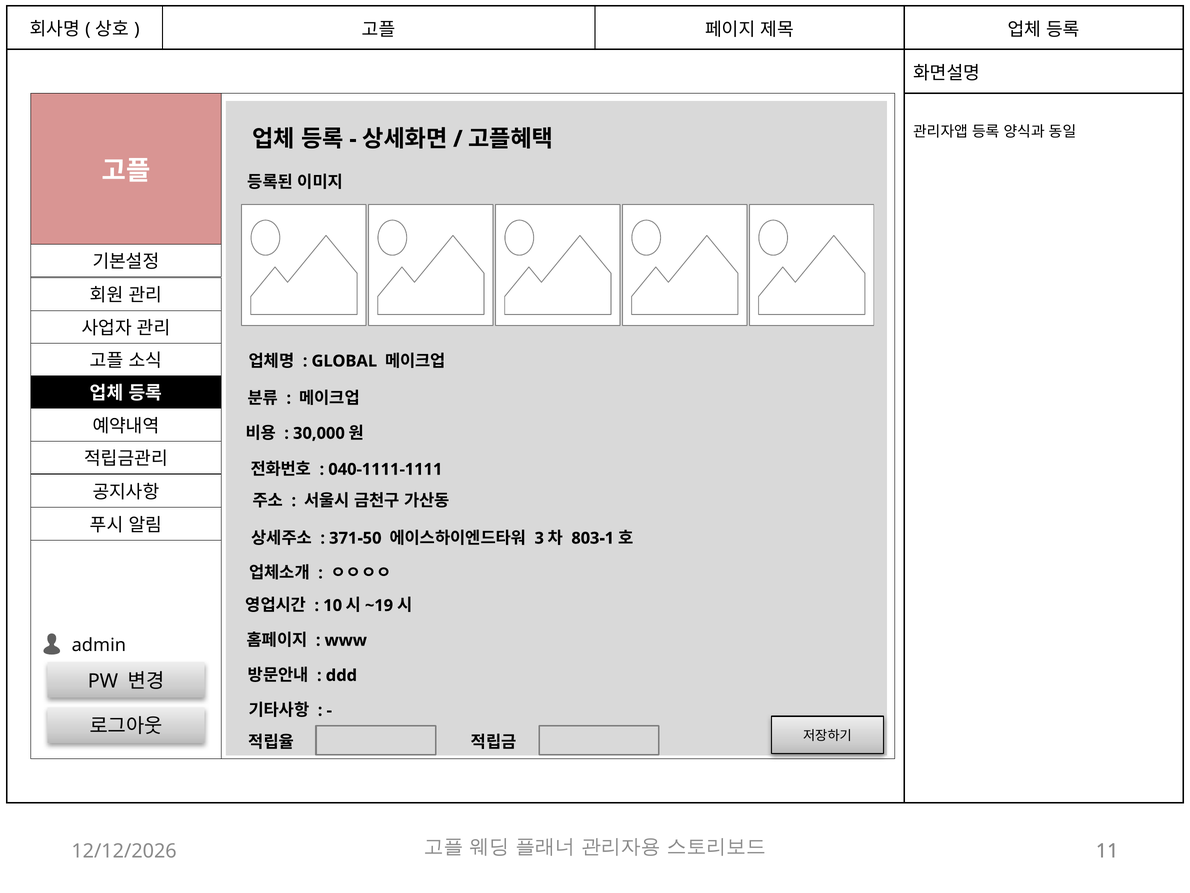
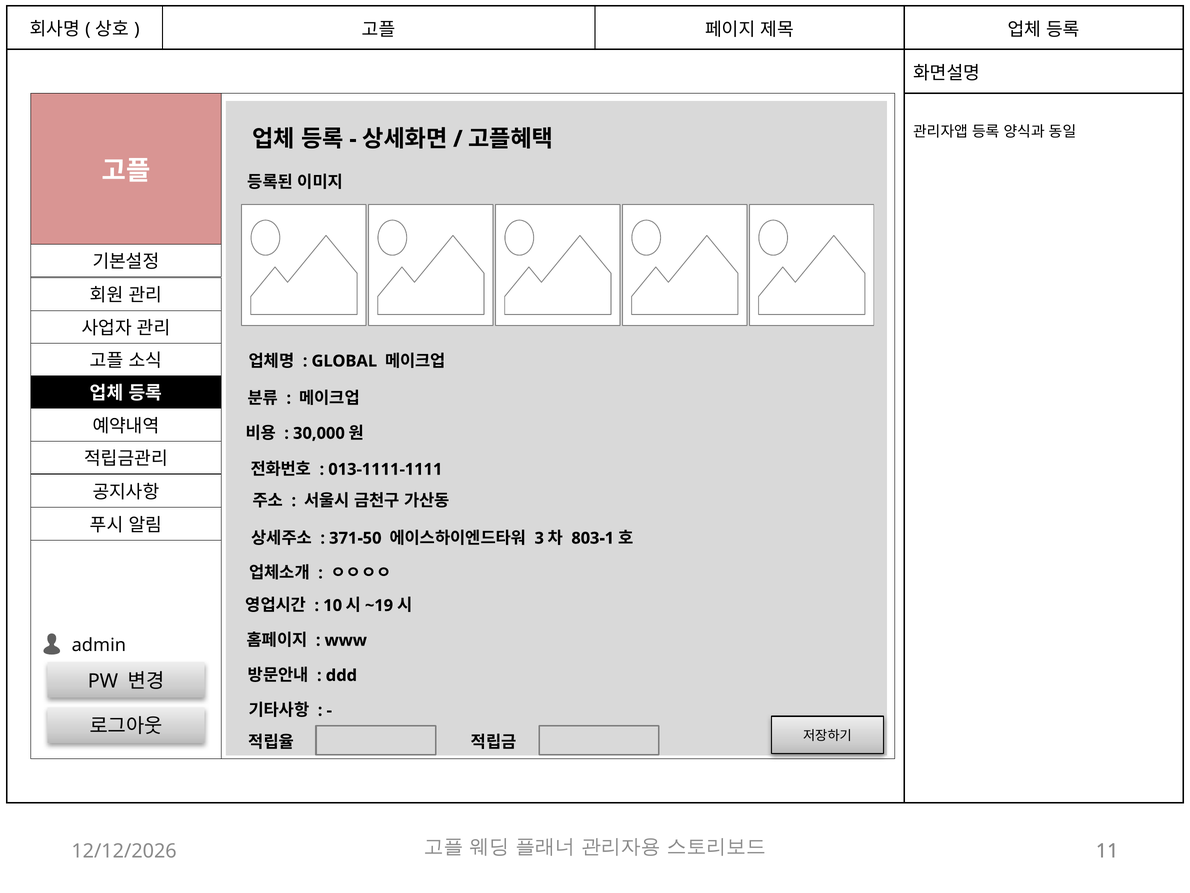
040-1111-1111: 040-1111-1111 -> 013-1111-1111 (385, 469)
